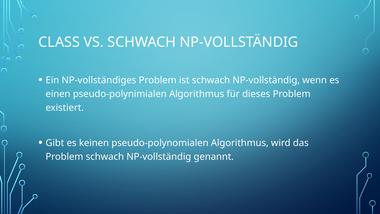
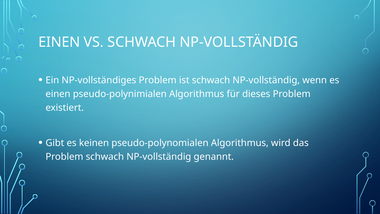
CLASS: CLASS -> EINEN (59, 42)
